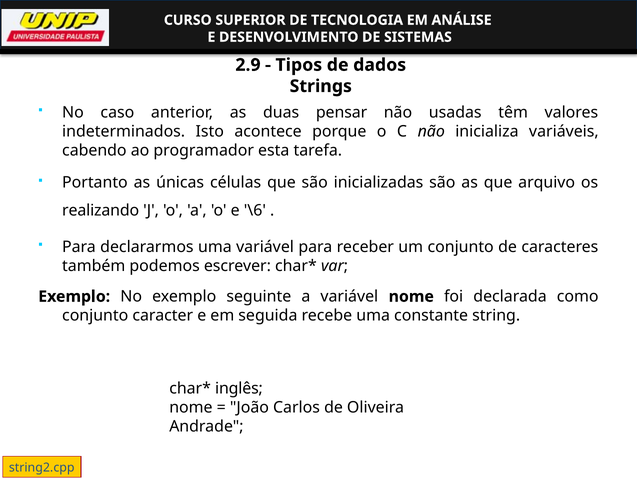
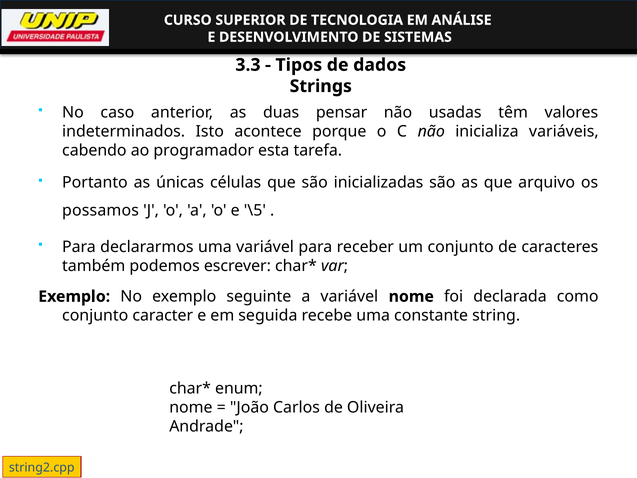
2.9: 2.9 -> 3.3 (248, 65)
realizando: realizando -> possamos (101, 211)
\6: \6 -> \5 (255, 211)
inglês: inglês -> enum (239, 388)
